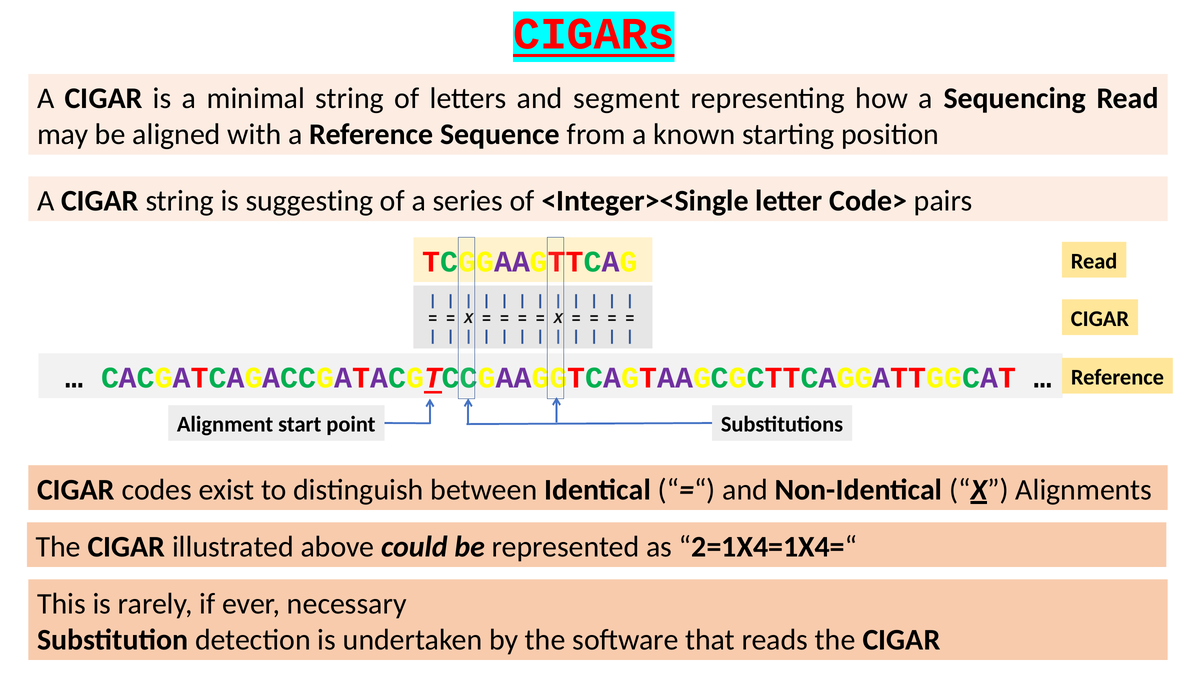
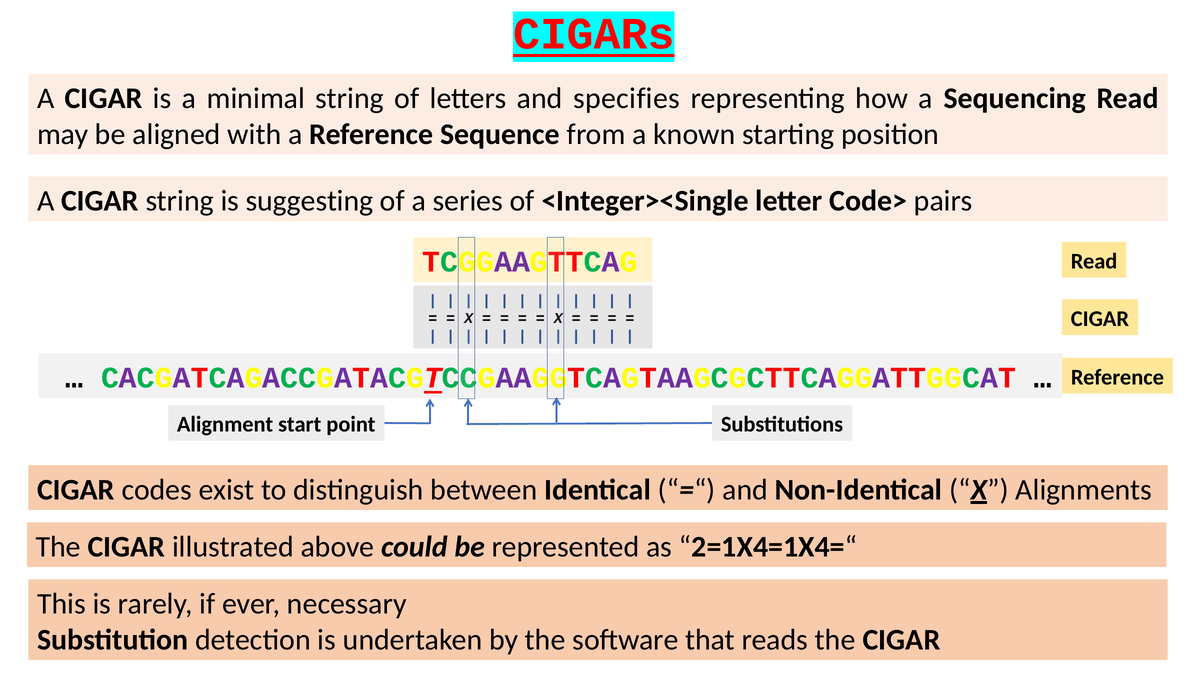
segment: segment -> specifies (627, 98)
